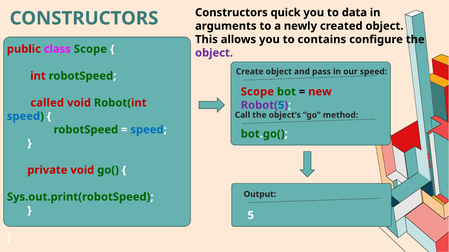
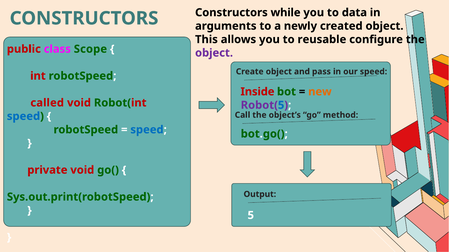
quick: quick -> while (286, 13)
contains: contains -> reusable (322, 40)
Scope: Scope -> Inside (257, 92)
new colour: red -> orange (320, 92)
